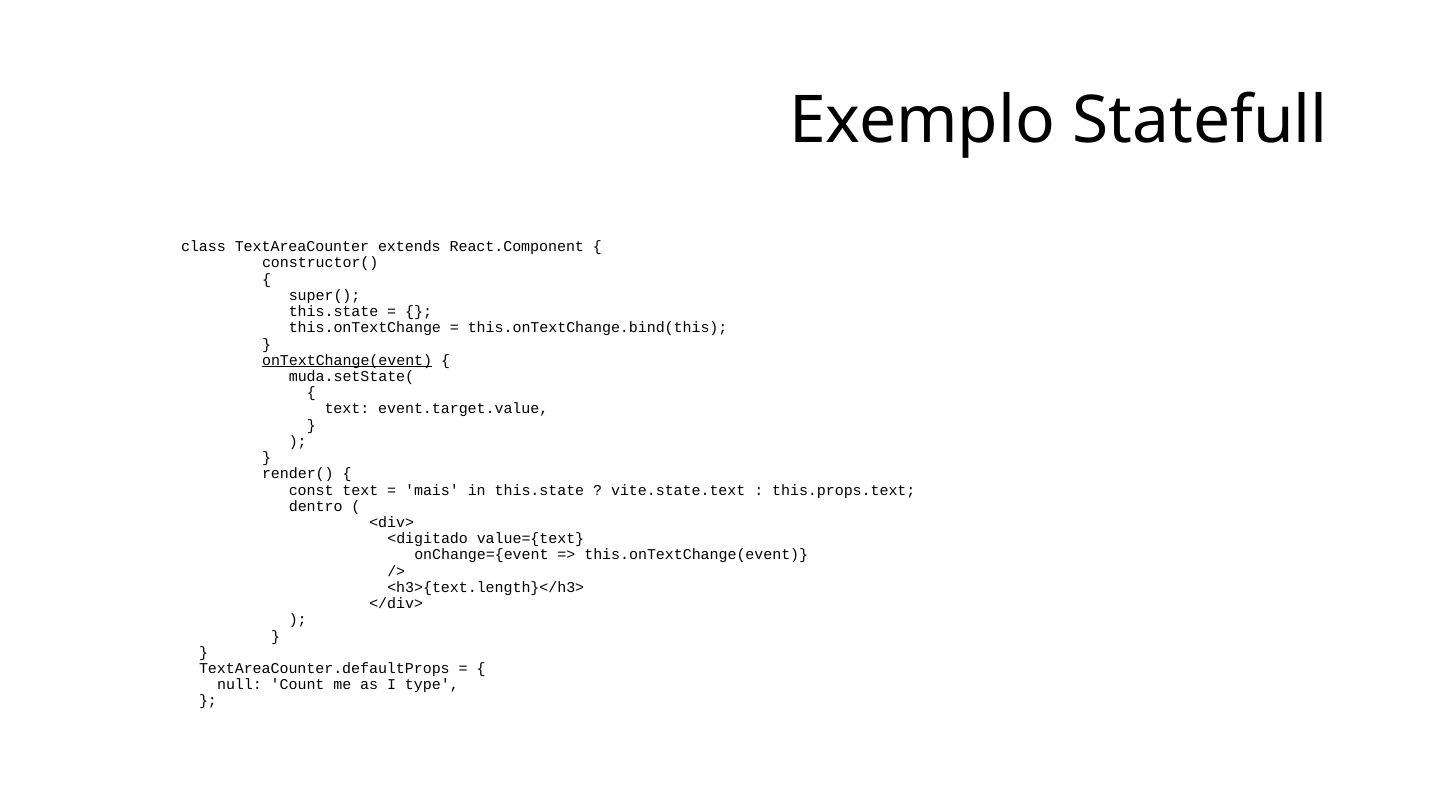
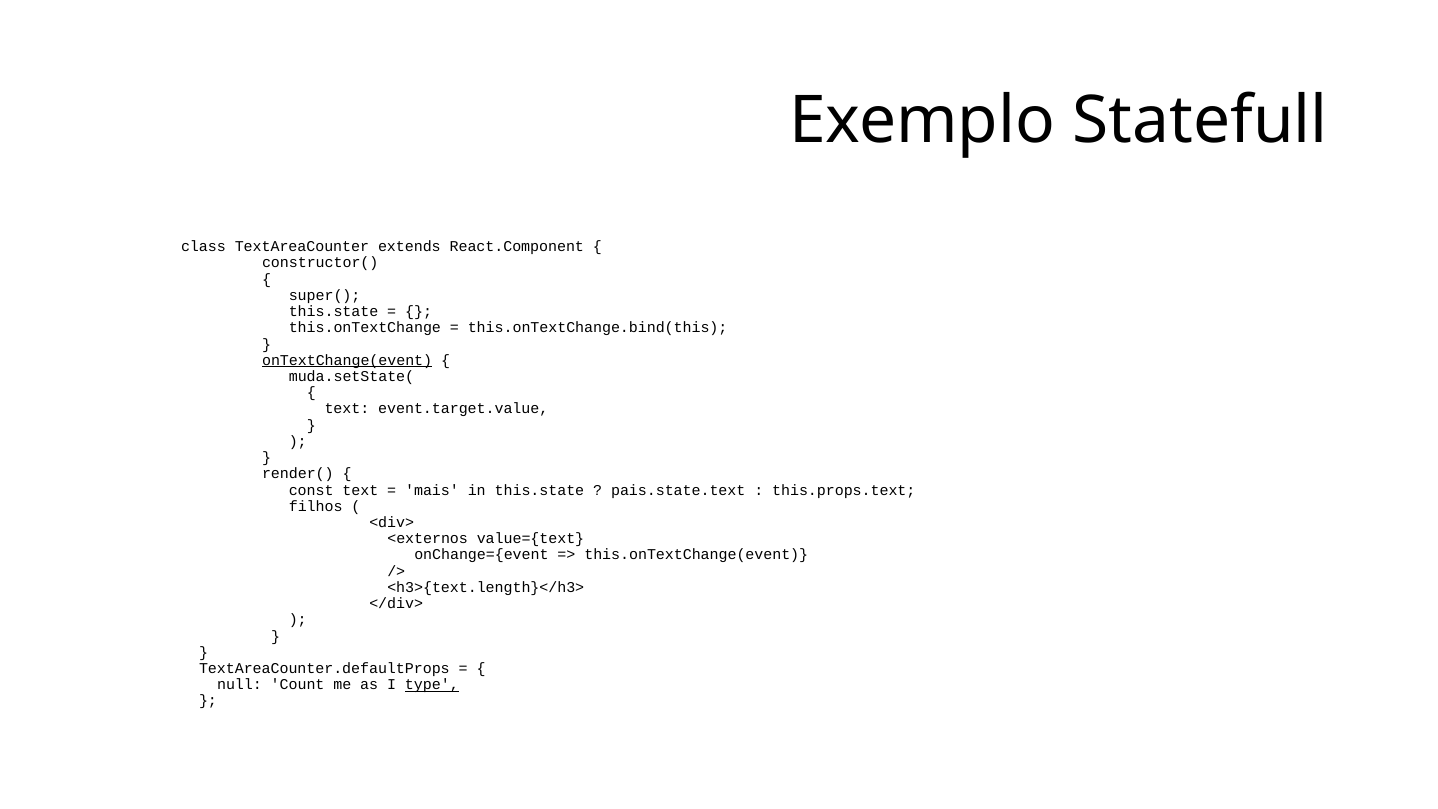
vite.state.text: vite.state.text -> pais.state.text (678, 490)
dentro: dentro -> filhos (316, 506)
<digitado: <digitado -> <externos (428, 539)
type underline: none -> present (432, 685)
